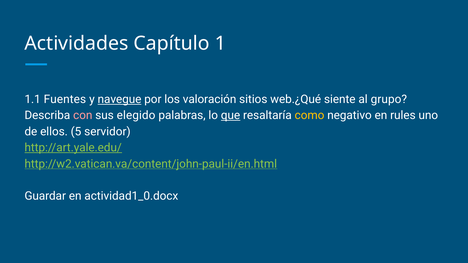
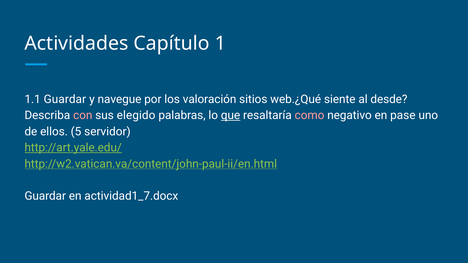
1.1 Fuentes: Fuentes -> Guardar (65, 99)
navegue underline: present -> none (120, 99)
grupo: grupo -> desde (389, 99)
como colour: yellow -> pink (309, 116)
rules: rules -> pase (403, 116)
actividad1_0.docx: actividad1_0.docx -> actividad1_7.docx (131, 196)
